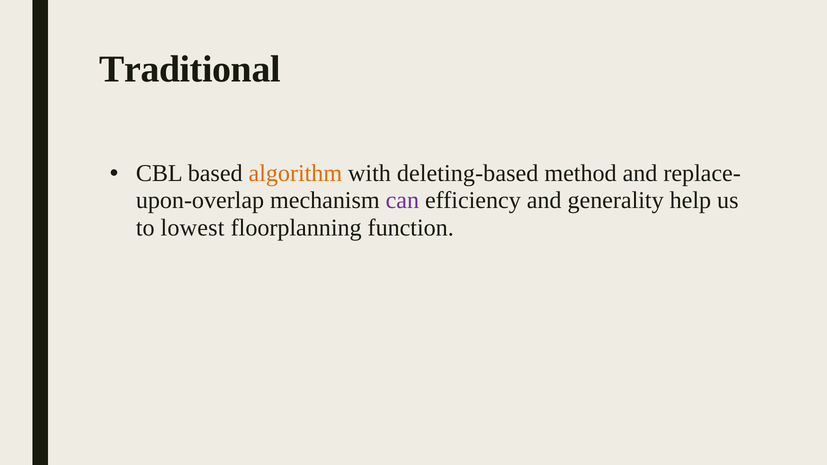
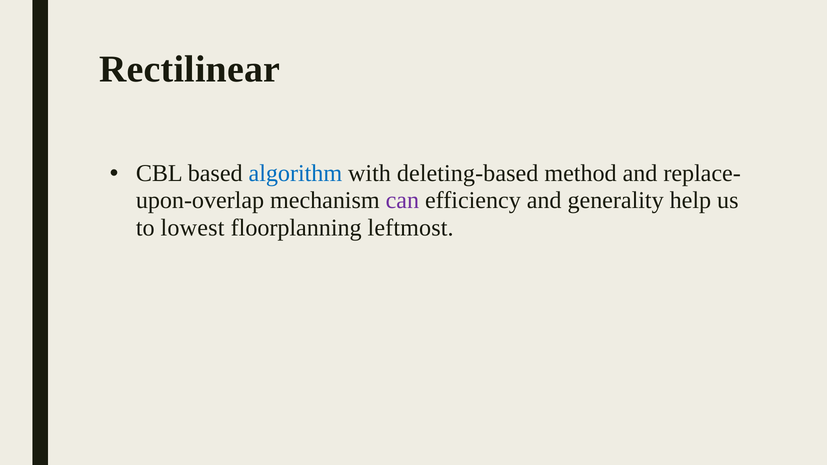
Traditional: Traditional -> Rectilinear (190, 69)
algorithm colour: orange -> blue (295, 173)
function: function -> leftmost (411, 228)
